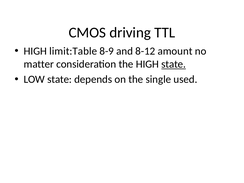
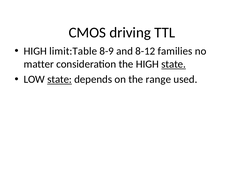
amount: amount -> families (175, 51)
state underline: none -> present (60, 79)
single: single -> range (158, 79)
